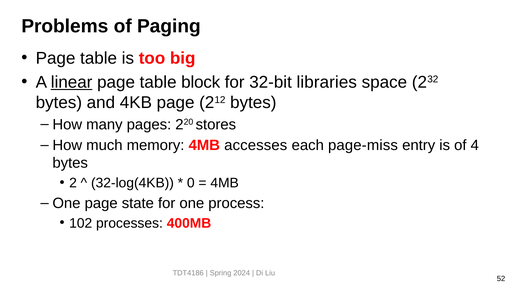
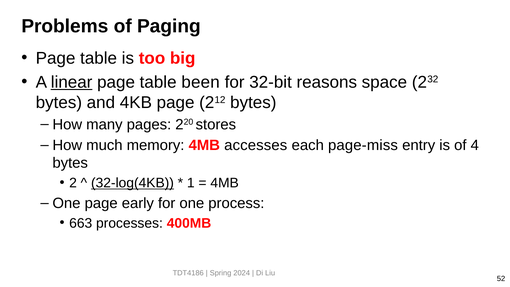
block: block -> been (201, 82)
libraries: libraries -> reasons (327, 82)
32-log(4KB underline: none -> present (132, 183)
0: 0 -> 1 (191, 183)
state: state -> early (138, 203)
102: 102 -> 663 (81, 223)
